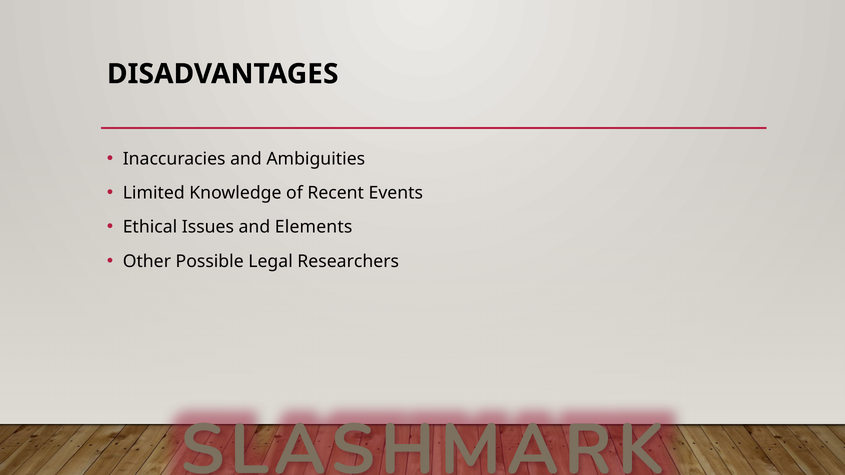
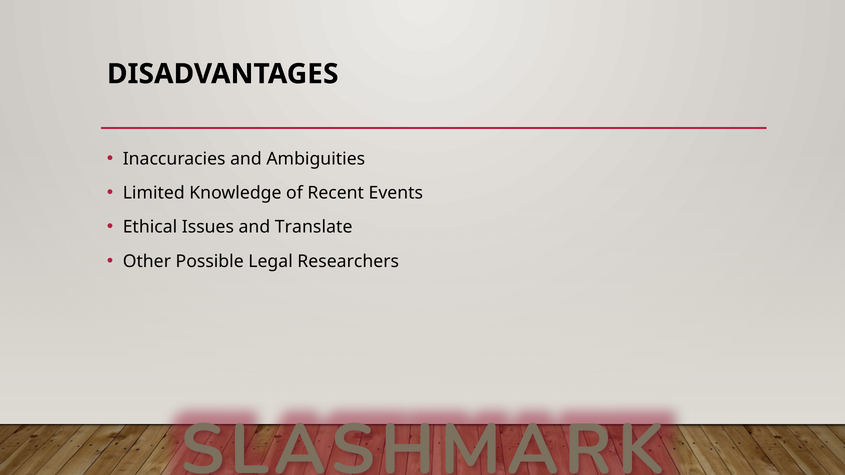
Elements: Elements -> Translate (314, 227)
